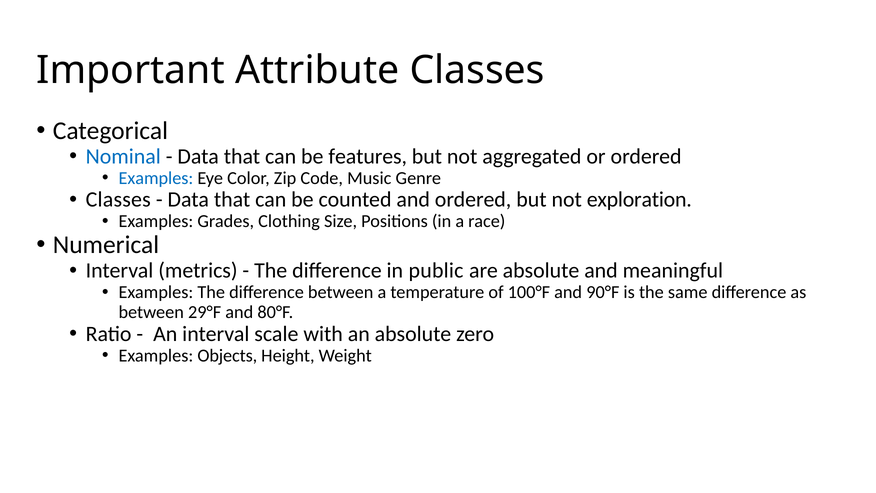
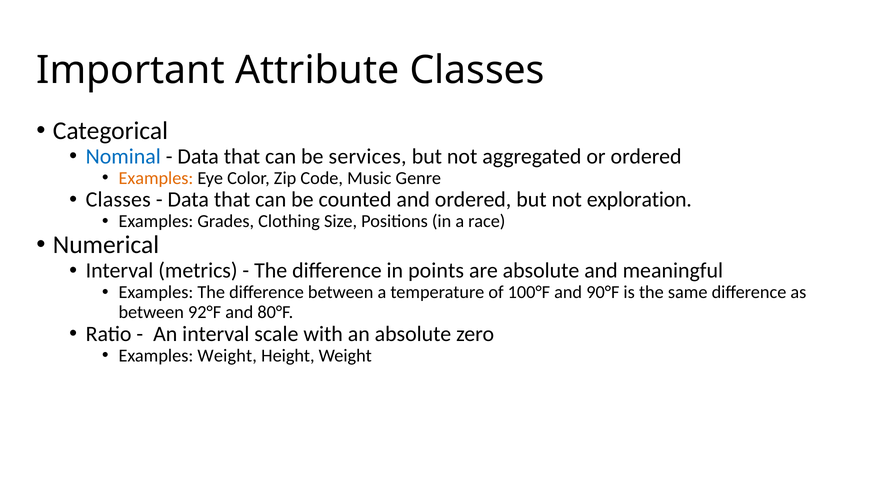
features: features -> services (368, 156)
Examples colour: blue -> orange (156, 178)
public: public -> points (436, 271)
29°F: 29°F -> 92°F (205, 312)
Examples Objects: Objects -> Weight (227, 355)
